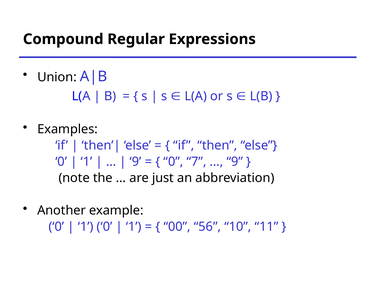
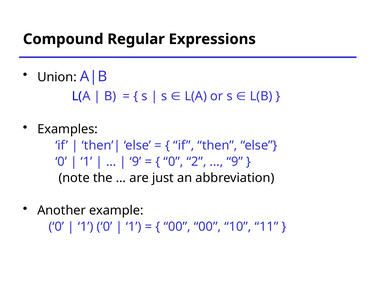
7: 7 -> 2 (197, 162)
00 56: 56 -> 00 (207, 227)
